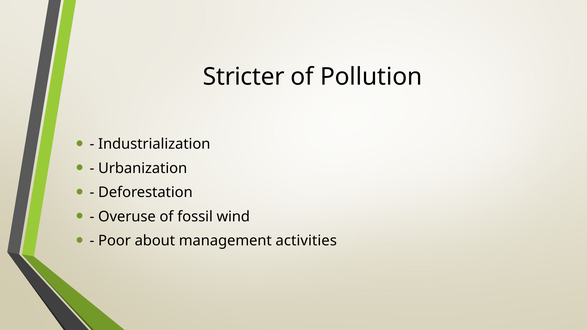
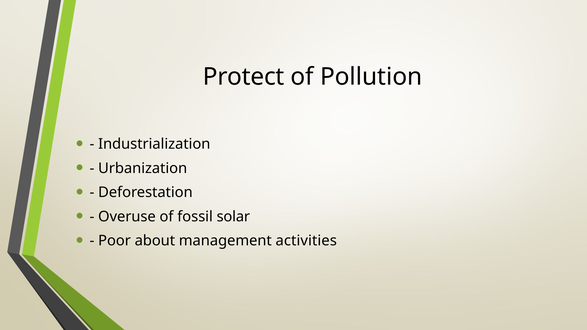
Stricter: Stricter -> Protect (244, 77)
wind: wind -> solar (233, 217)
